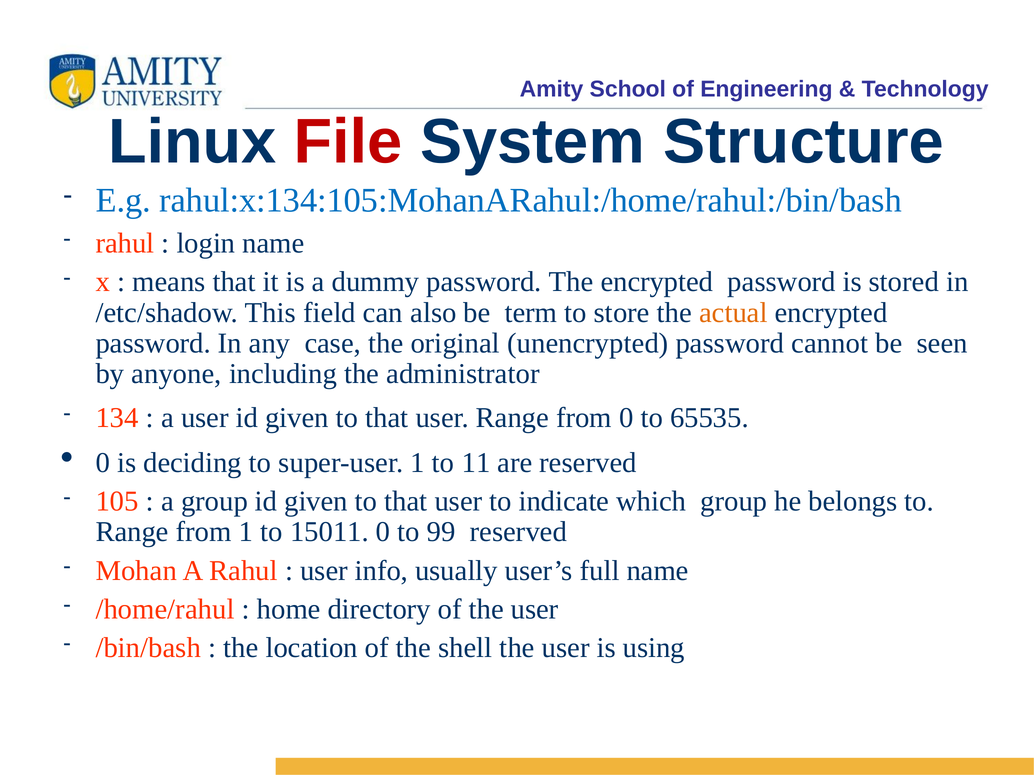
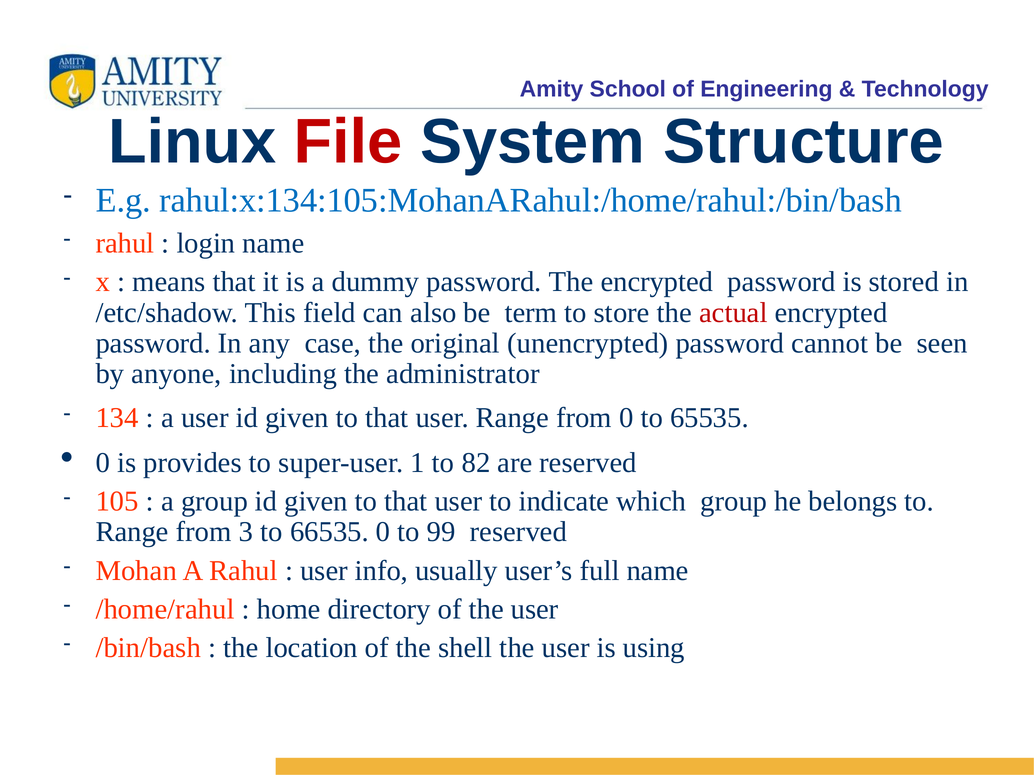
actual colour: orange -> red (733, 313)
deciding: deciding -> provides (193, 463)
11: 11 -> 82 (476, 463)
from 1: 1 -> 3 (246, 532)
15011: 15011 -> 66535 (329, 532)
